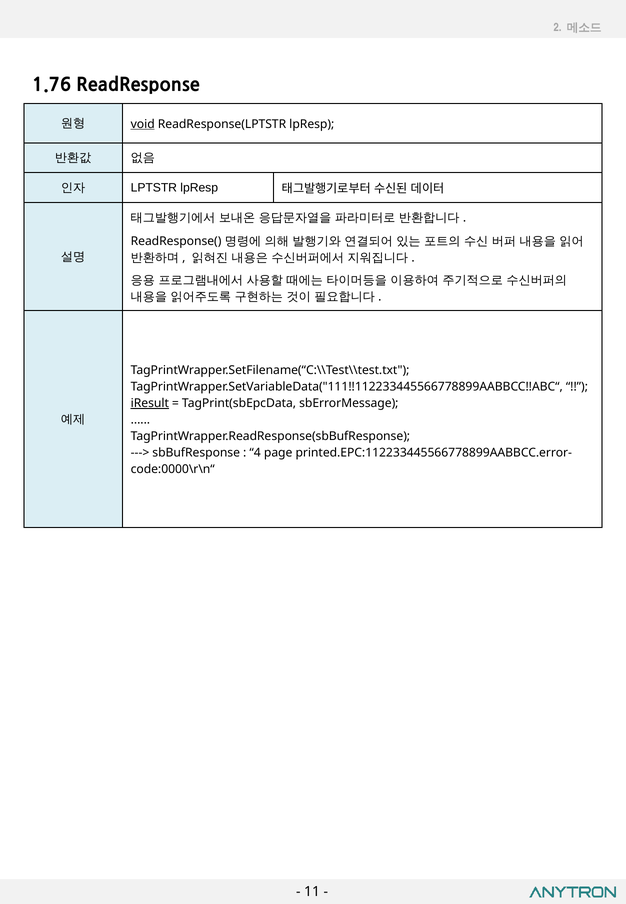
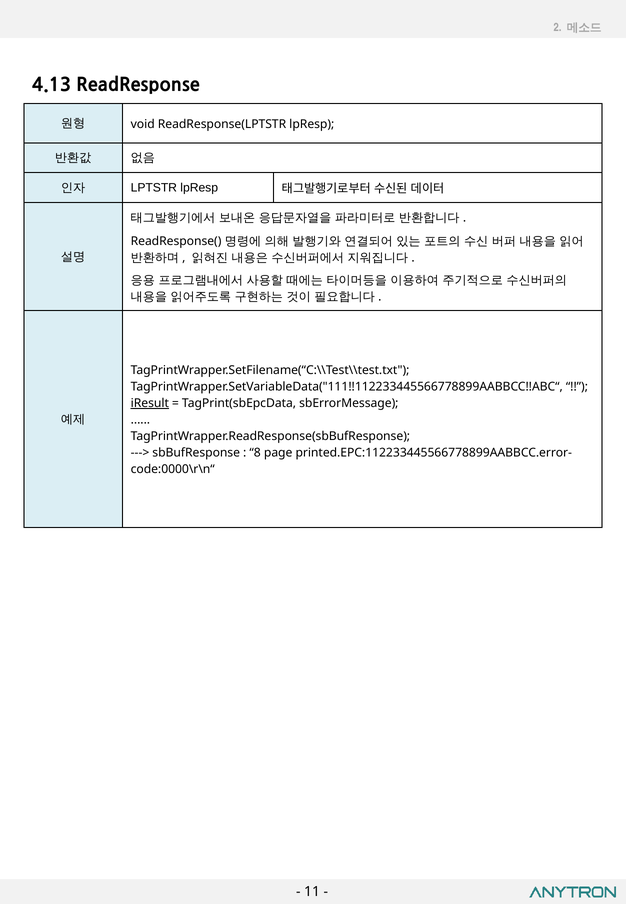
1.76: 1.76 -> 4.13 (52, 85)
void underline: present -> none (143, 124)
4: 4 -> 8 (255, 453)
